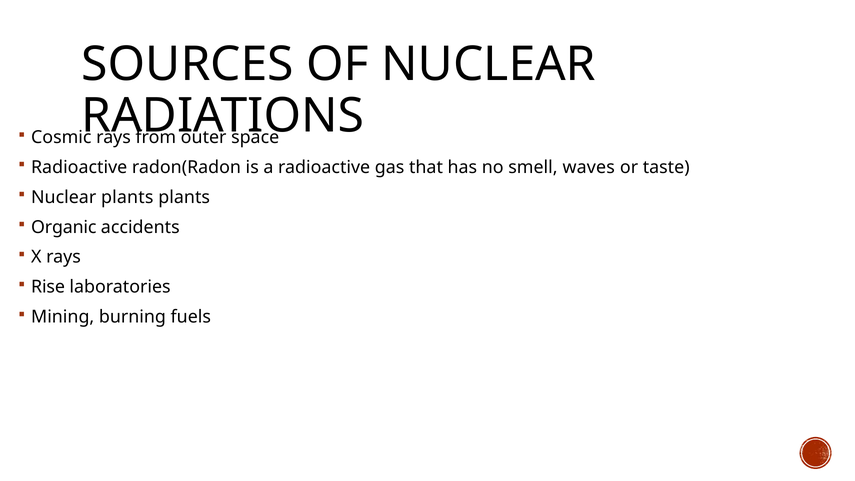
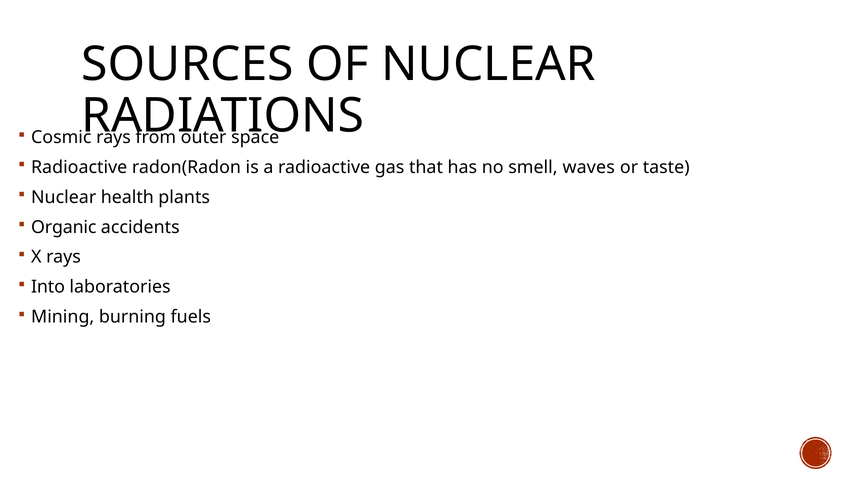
Nuclear plants: plants -> health (127, 197)
Rise: Rise -> Into (48, 287)
